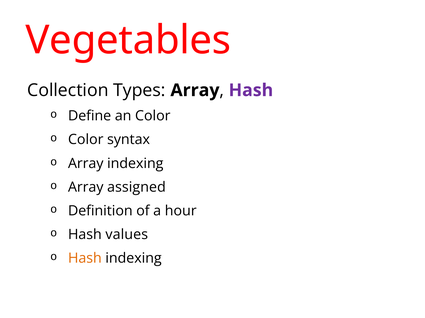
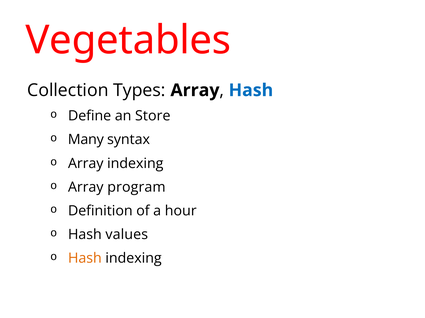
Hash colour: purple -> blue (251, 90)
an Color: Color -> Store (153, 116)
Color: Color -> Many (86, 140)
assigned: assigned -> program (136, 188)
